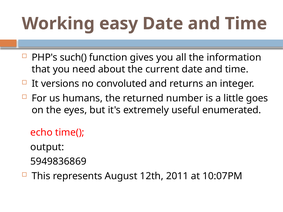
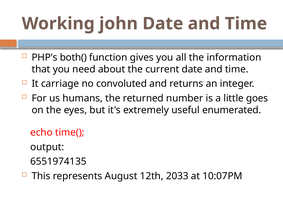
easy: easy -> john (119, 24)
such(: such( -> both( (73, 58)
versions: versions -> carriage (60, 84)
5949836869: 5949836869 -> 6551974135 (58, 162)
2011: 2011 -> 2033 (177, 176)
